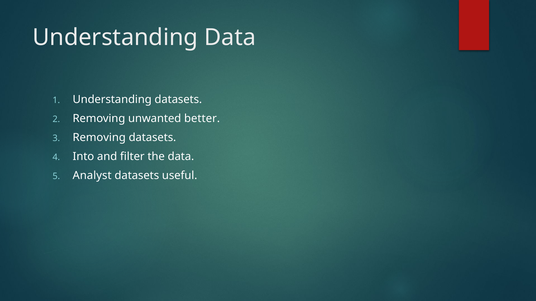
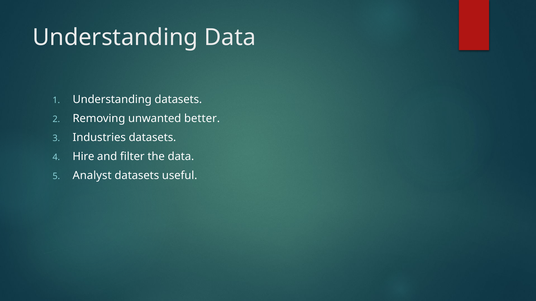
Removing: Removing -> Industries (99, 138)
Into: Into -> Hire (83, 157)
